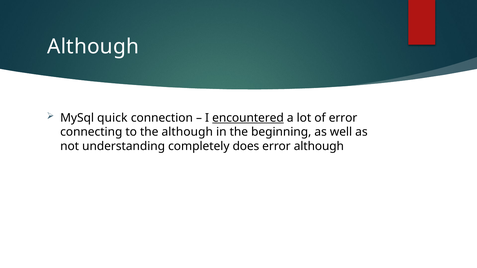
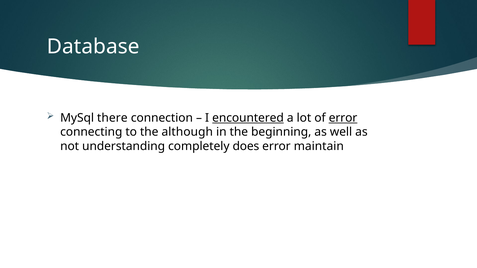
Although: Although -> Database (93, 47)
quick: quick -> there (112, 118)
error underline: none -> present (343, 118)
error although: although -> maintain (319, 147)
